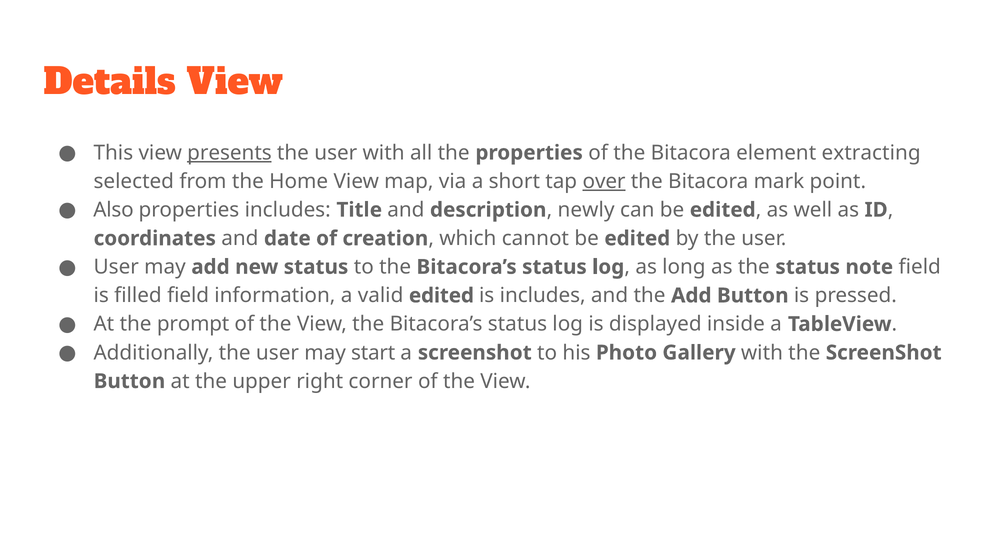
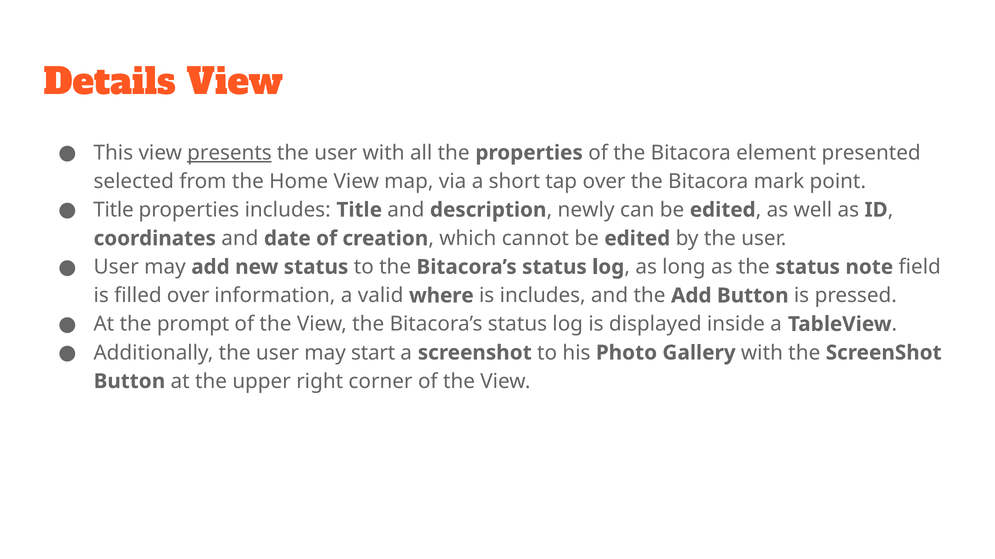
extracting: extracting -> presented (871, 153)
over underline: present -> none (604, 182)
Also: Also -> Title (114, 210)
filled field: field -> over (188, 296)
valid edited: edited -> where (441, 296)
